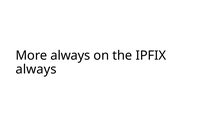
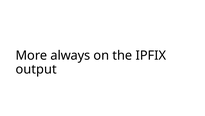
always: always -> output (36, 69)
